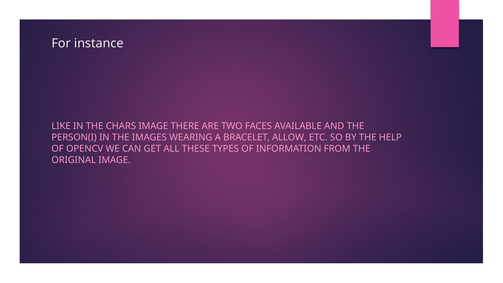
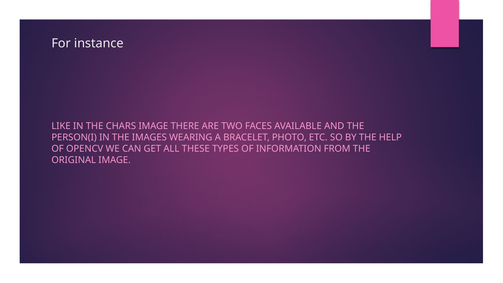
ALLOW: ALLOW -> PHOTO (289, 137)
